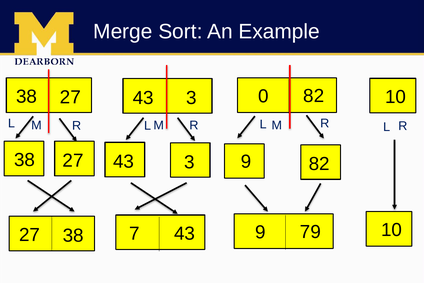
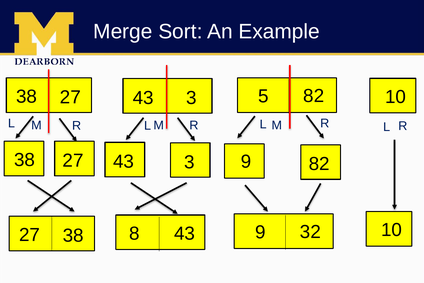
0: 0 -> 5 (264, 96)
7: 7 -> 8 (134, 233)
79: 79 -> 32 (310, 232)
